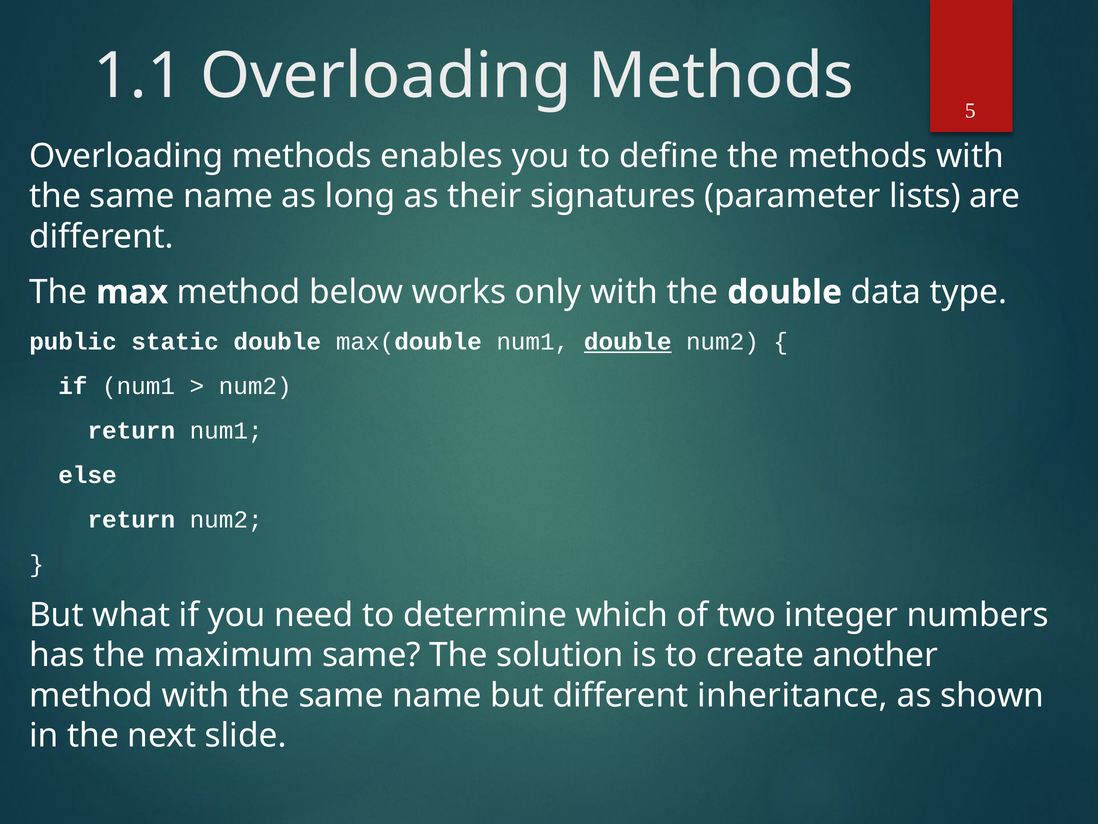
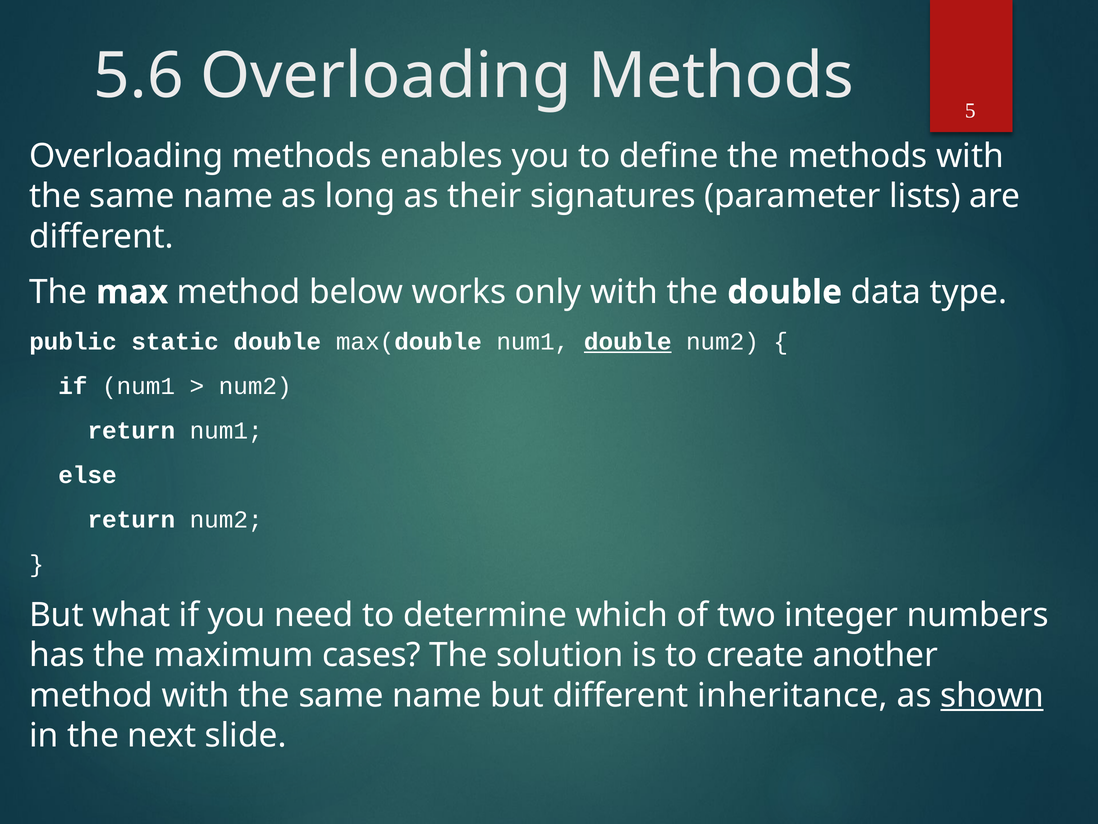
1.1: 1.1 -> 5.6 (139, 76)
maximum same: same -> cases (371, 655)
shown underline: none -> present (992, 695)
